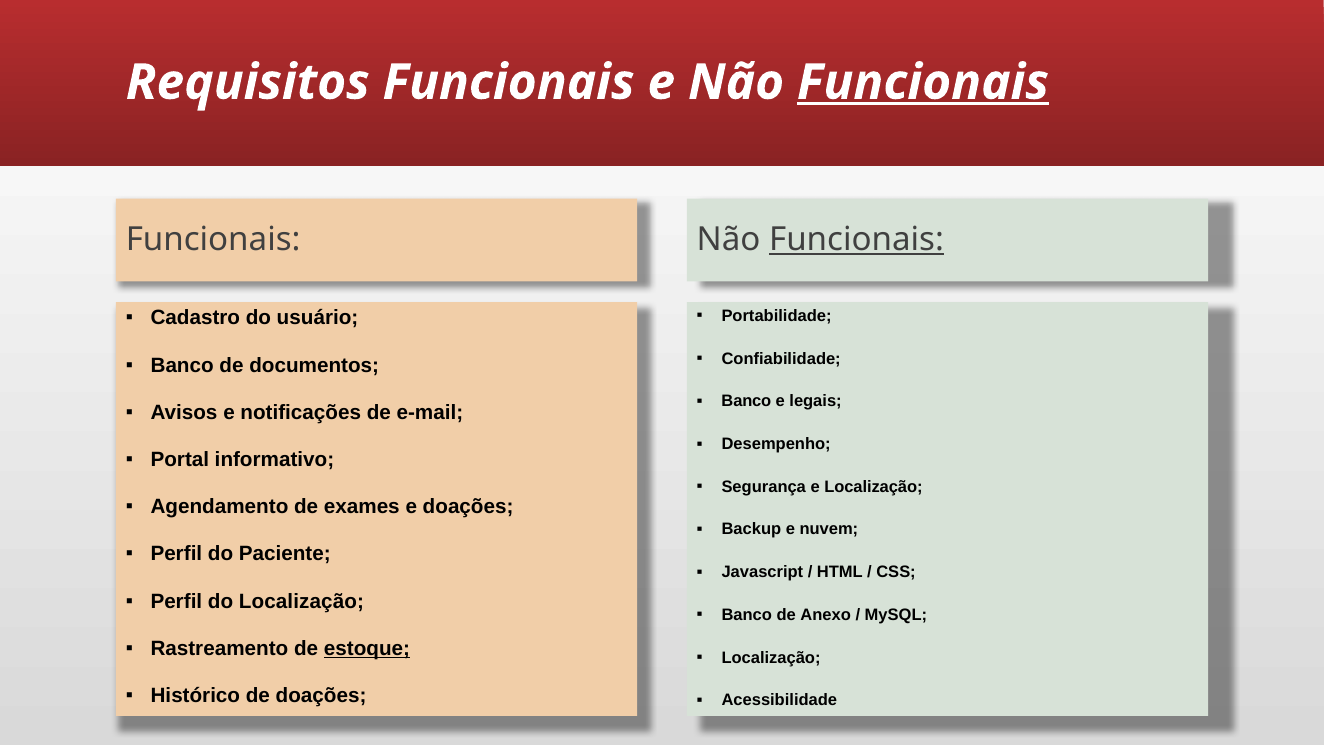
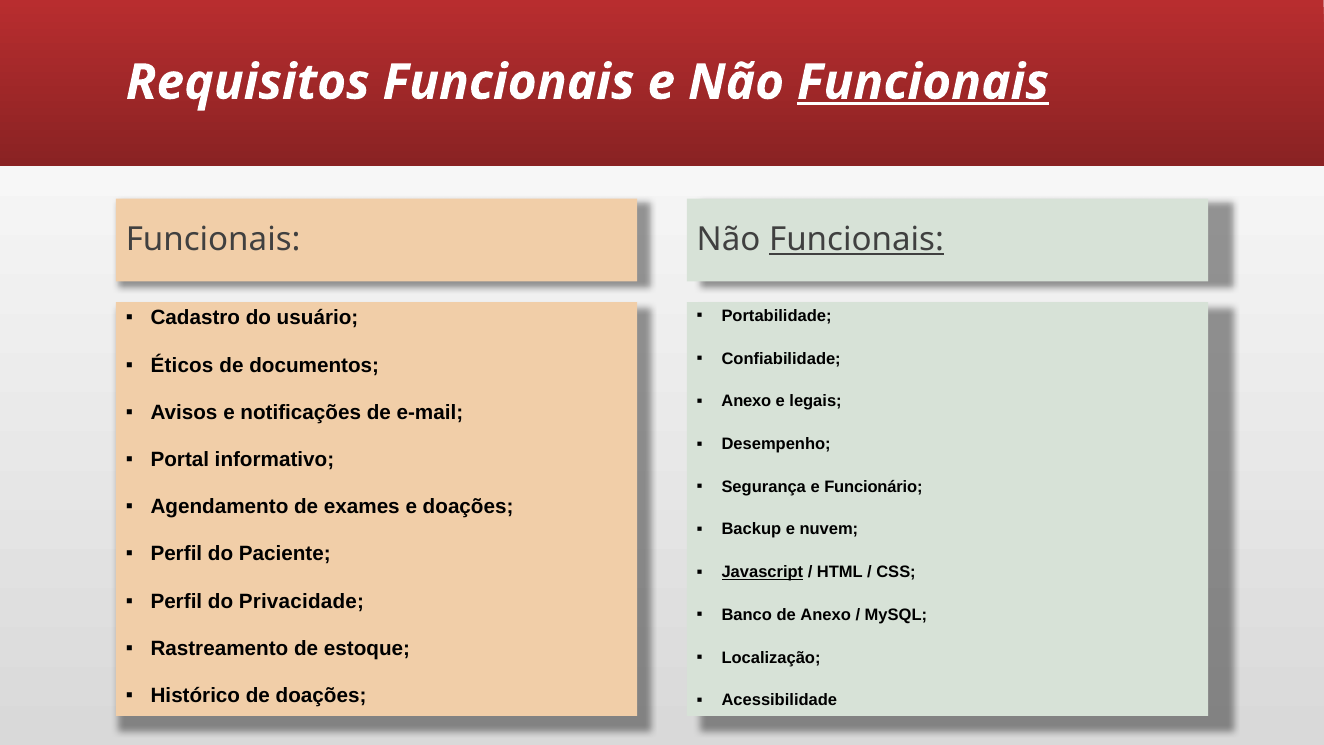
Banco: Banco -> Éticos (182, 365)
Banco: Banco -> Anexo (746, 401)
e Localização: Localização -> Funcionário (873, 487)
Javascript underline: none -> present (762, 572)
do Localização: Localização -> Privacidade (301, 601)
estoque underline: present -> none (367, 648)
